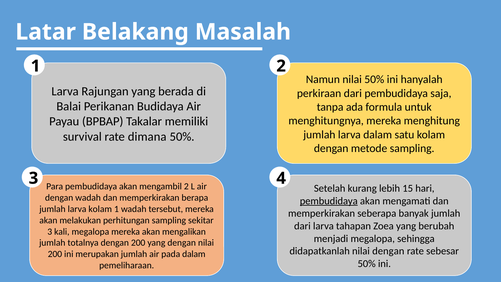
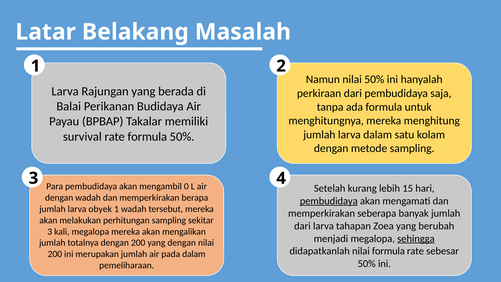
rate dimana: dimana -> formula (147, 136)
mengambil 2: 2 -> 0 (186, 186)
larva kolam: kolam -> obyek (100, 209)
sehingga underline: none -> present (416, 238)
nilai dengan: dengan -> formula (388, 251)
